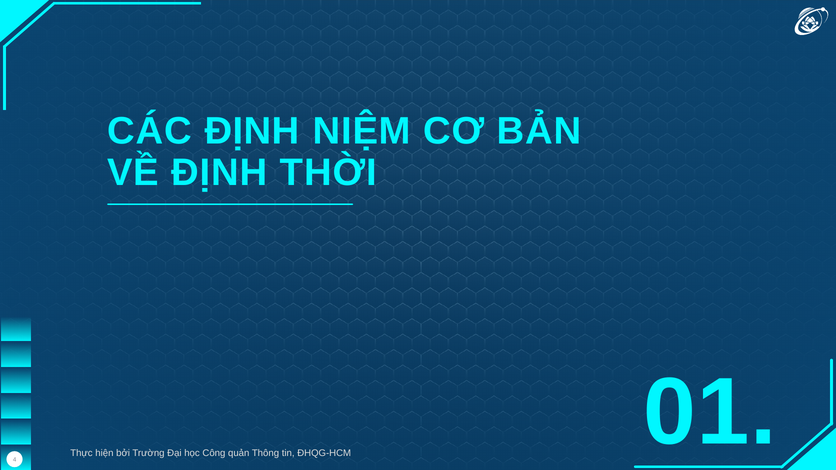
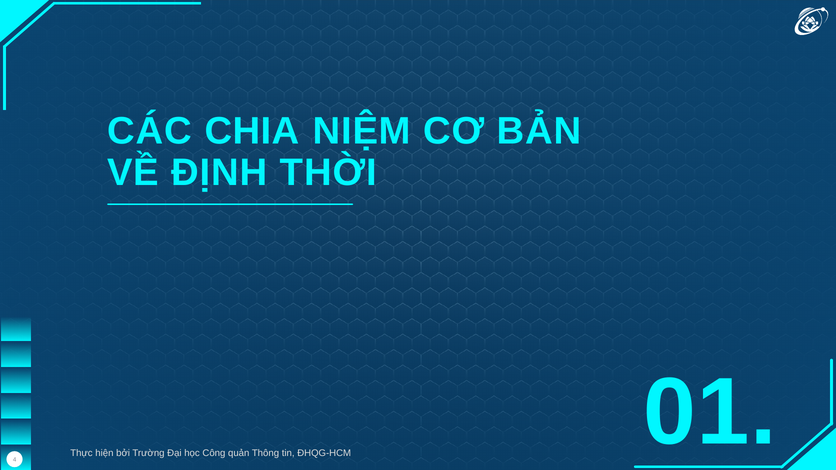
CÁC ĐỊNH: ĐỊNH -> CHIA (252, 131)
